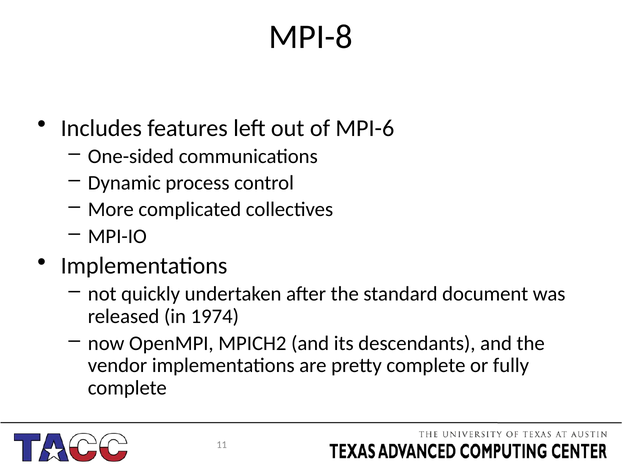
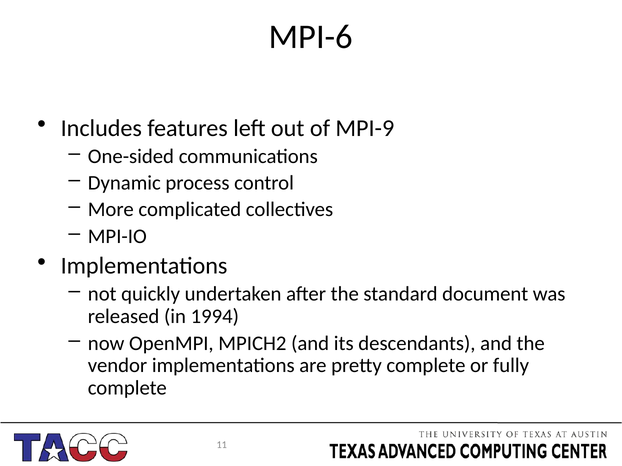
MPI-8: MPI-8 -> MPI-6 (311, 37)
MPI-6: MPI-6 -> MPI-9 (365, 128)
1974: 1974 -> 1994 (215, 317)
